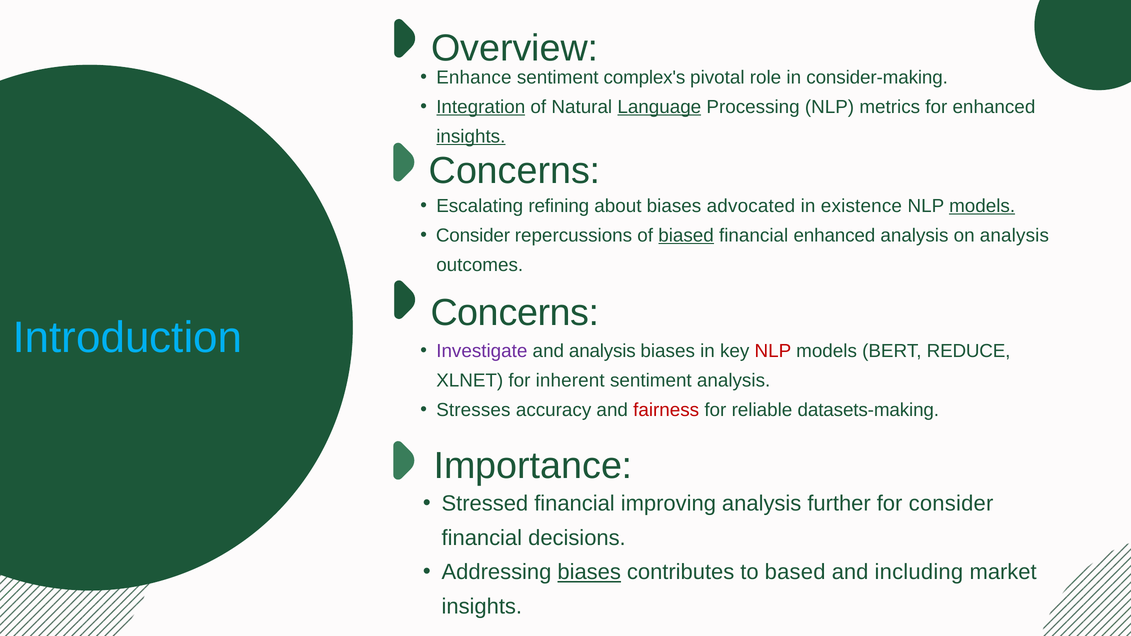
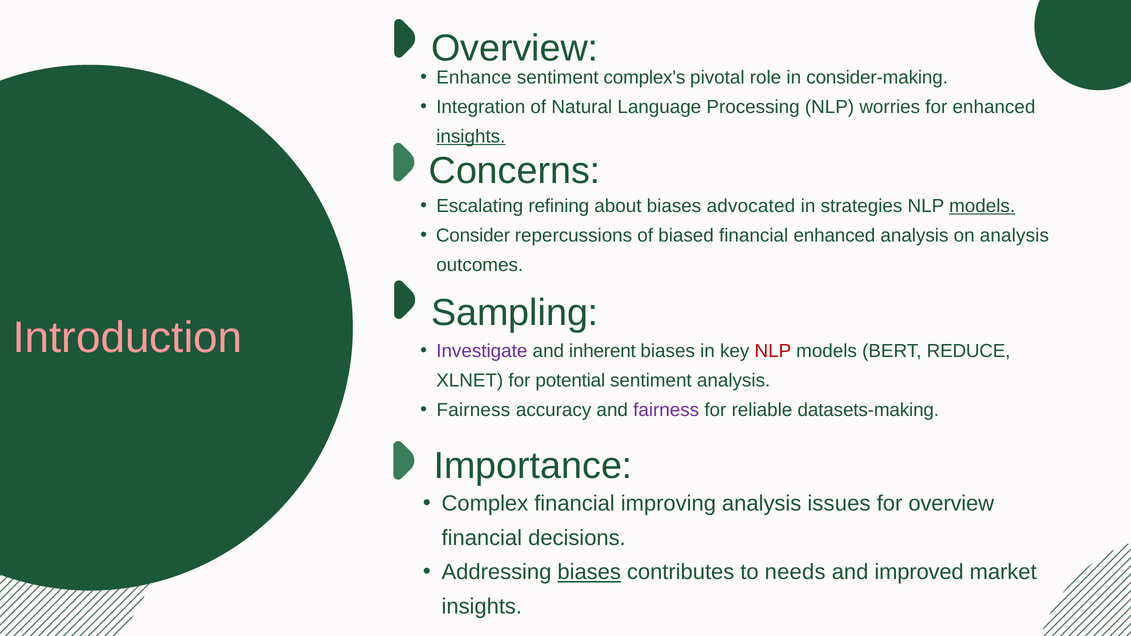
Integration underline: present -> none (481, 107)
Language underline: present -> none (659, 107)
metrics: metrics -> worries (890, 107)
existence: existence -> strategies (862, 206)
biased underline: present -> none (686, 235)
Concerns: Concerns -> Sampling (515, 313)
Introduction colour: light blue -> pink (127, 338)
and analysis: analysis -> inherent (602, 351)
inherent: inherent -> potential (570, 381)
Stresses: Stresses -> Fairness (473, 410)
fairness colour: red -> purple (666, 410)
Stressed: Stressed -> Complex (485, 504)
further: further -> issues (839, 504)
for consider: consider -> overview (951, 504)
based: based -> needs (795, 572)
including: including -> improved (919, 572)
